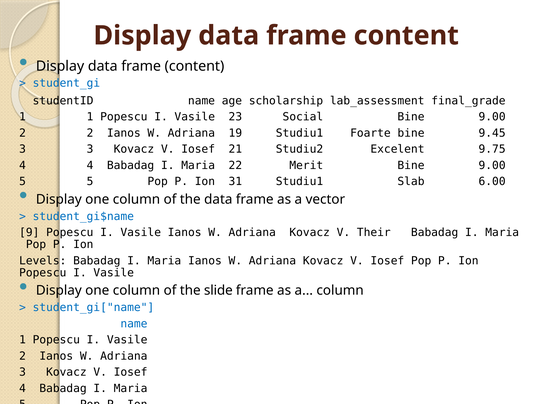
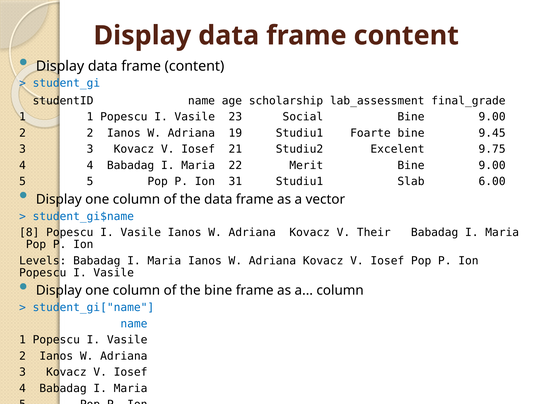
9: 9 -> 8 (29, 233)
the slide: slide -> bine (218, 291)
